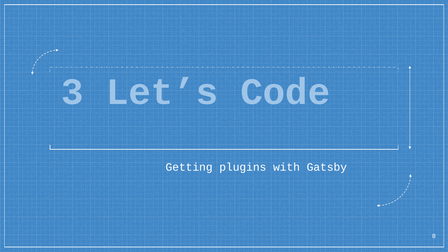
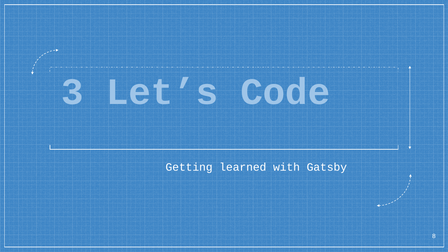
plugins: plugins -> learned (243, 167)
